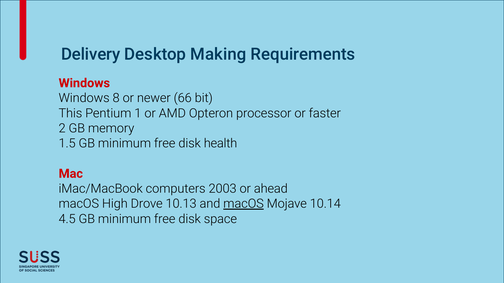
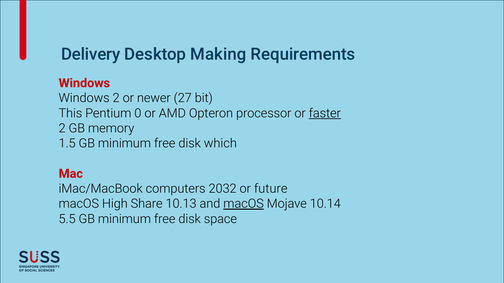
Windows 8: 8 -> 2 (116, 98)
66: 66 -> 27 (183, 98)
1: 1 -> 0 (138, 113)
faster underline: none -> present (325, 113)
health: health -> which (220, 144)
2003: 2003 -> 2032 (223, 189)
ahead: ahead -> future (271, 189)
Drove: Drove -> Share (147, 204)
4.5: 4.5 -> 5.5 (67, 219)
